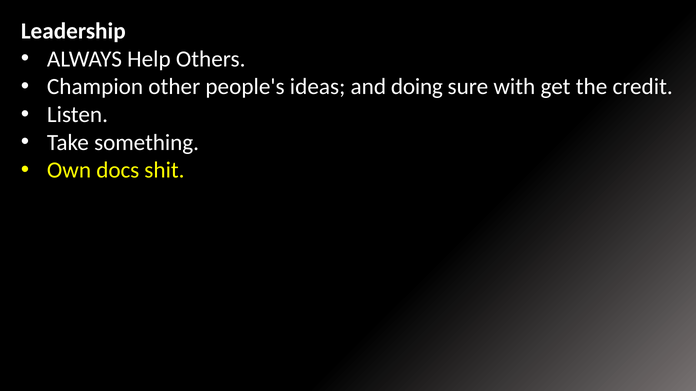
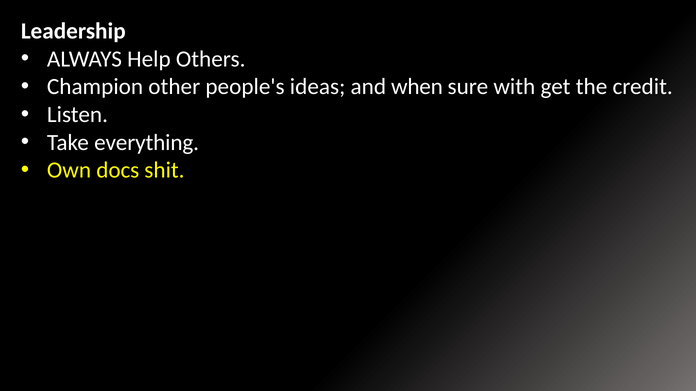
doing: doing -> when (417, 87)
something: something -> everything (147, 143)
